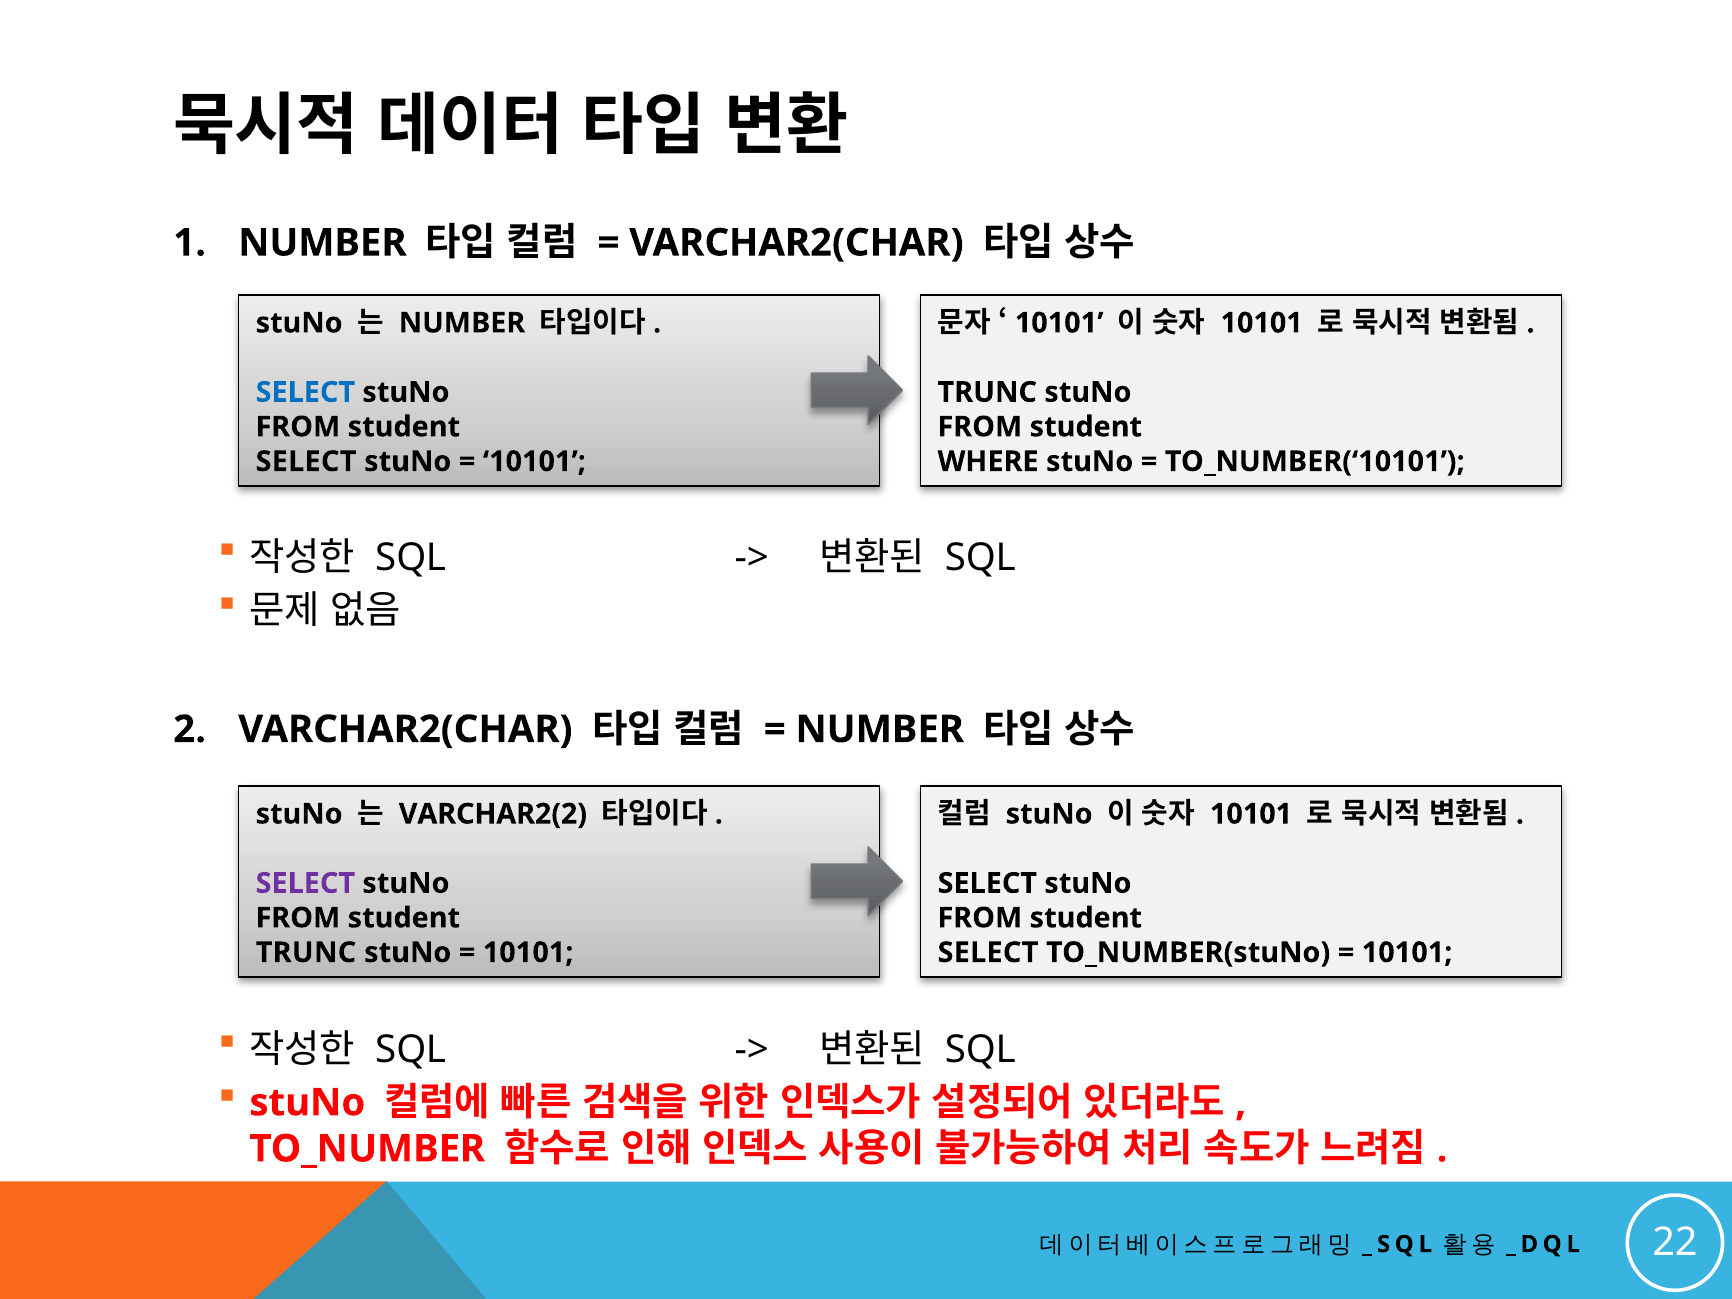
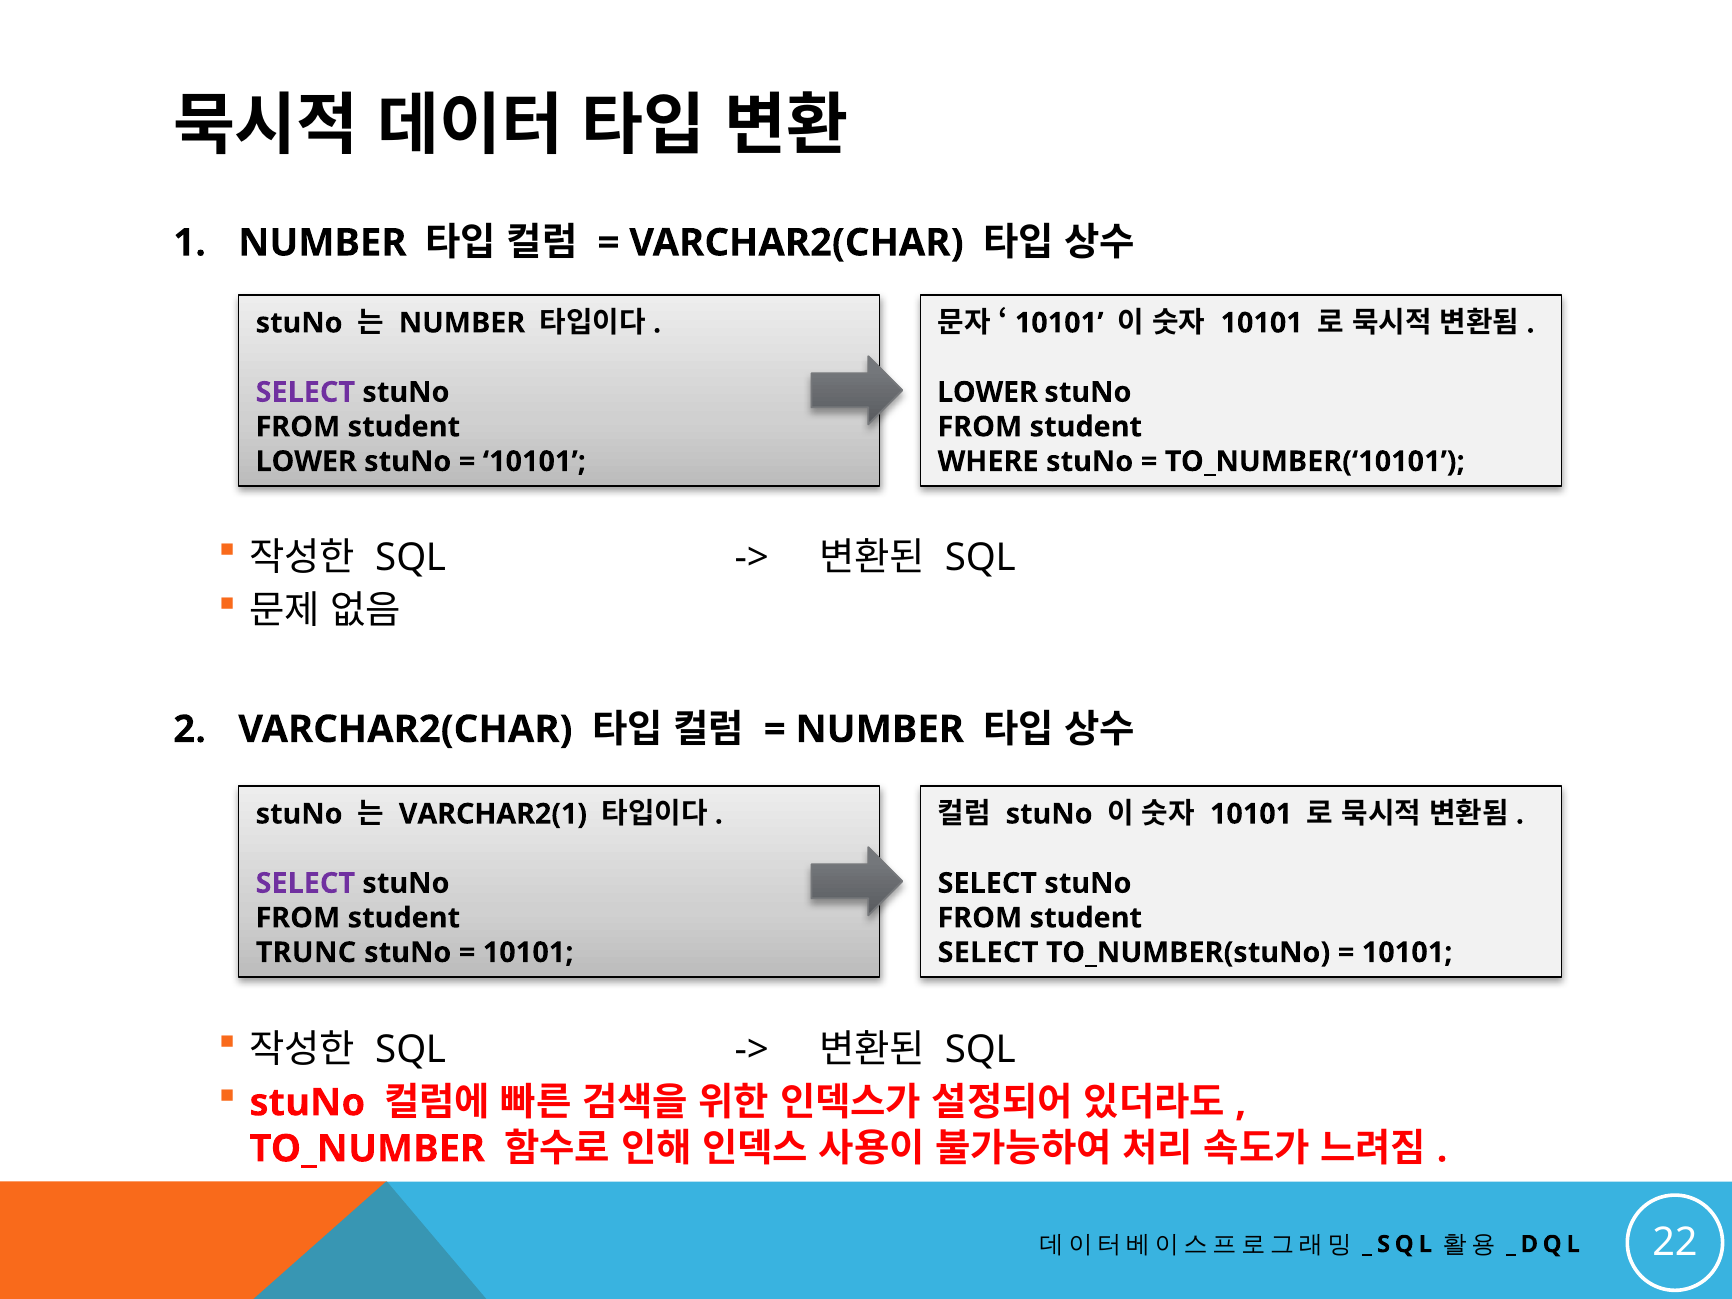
SELECT colour: blue -> purple (305, 392)
TRUNC: TRUNC -> LOWER (987, 392)
SELECT: SELECT -> LOWER (306, 462)
VARCHAR2(2: VARCHAR2(2 -> VARCHAR2(1 (493, 814)
